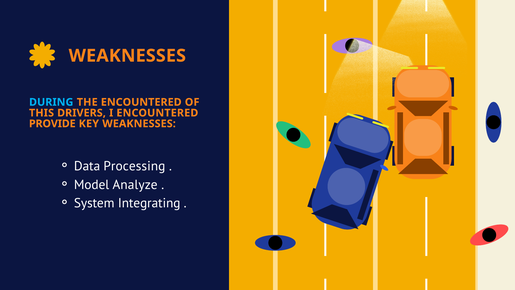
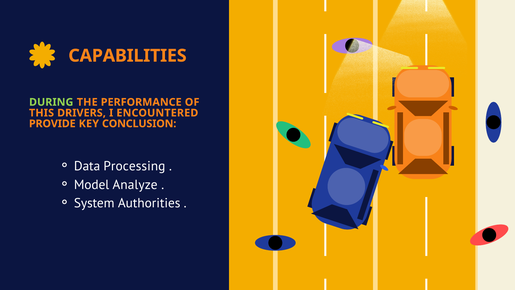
WEAKNESSES: WEAKNESSES -> CAPABILITIES (127, 56)
DURING colour: light blue -> light green (51, 102)
THE ENCOUNTERED: ENCOUNTERED -> PERFORMANCE (141, 102)
KEY WEAKNESSES: WEAKNESSES -> CONCLUSION (139, 124)
Integrating: Integrating -> Authorities (149, 203)
